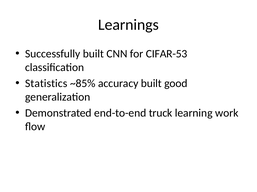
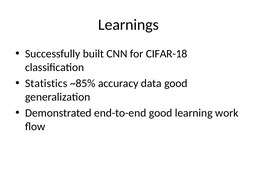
CIFAR-53: CIFAR-53 -> CIFAR-18 (167, 54)
accuracy built: built -> data (151, 84)
end-to-end truck: truck -> good (161, 113)
